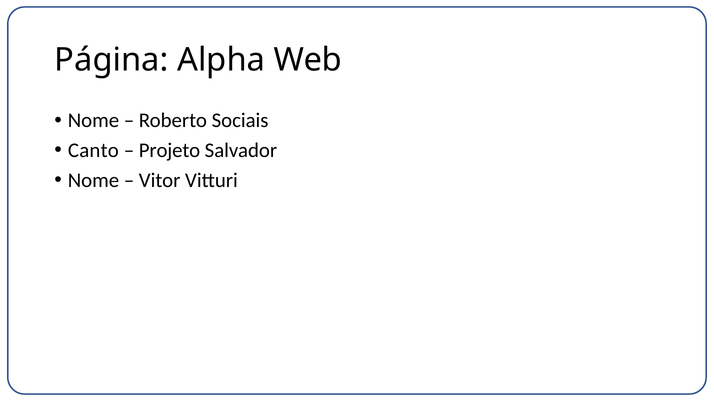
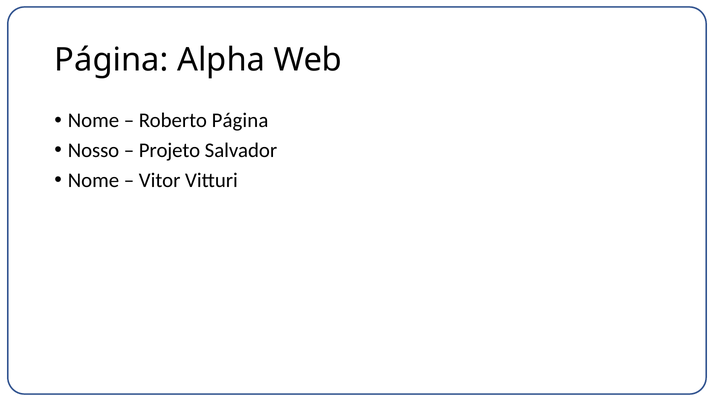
Roberto Sociais: Sociais -> Página (240, 121)
Canto: Canto -> Nosso (94, 151)
